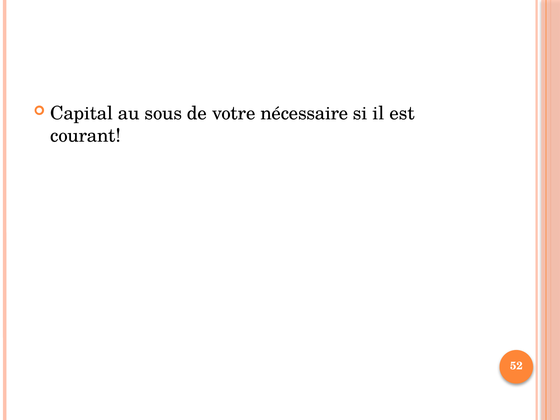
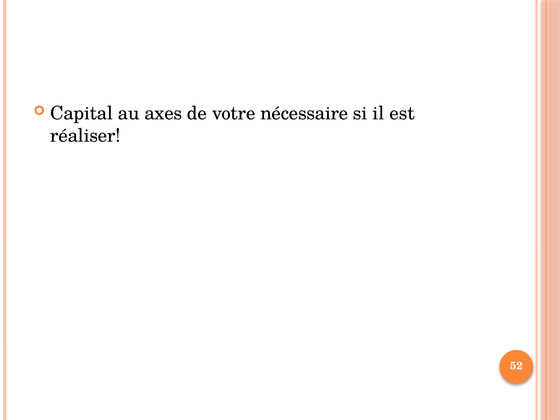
sous: sous -> axes (163, 113)
courant: courant -> réaliser (86, 136)
